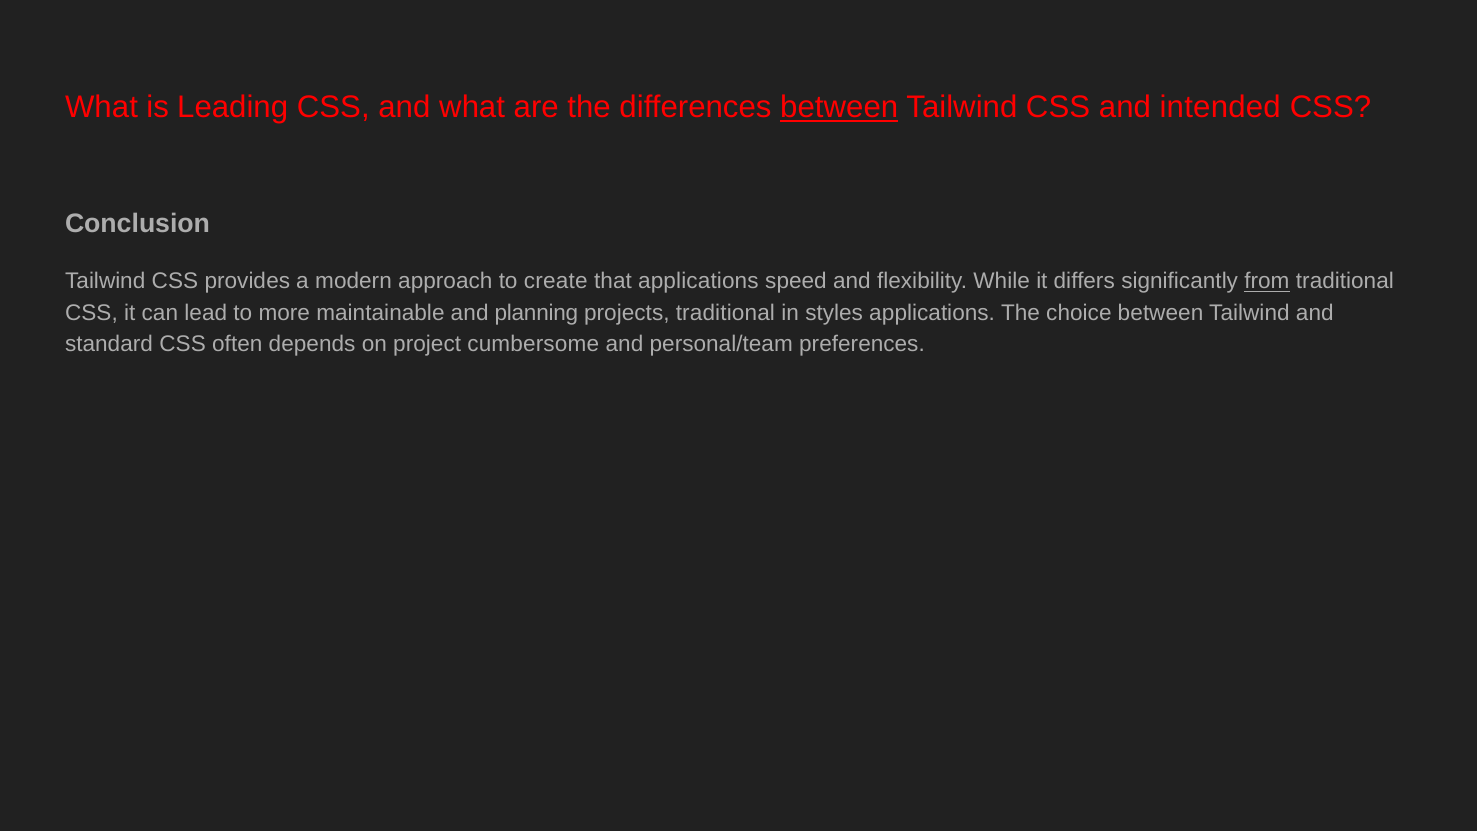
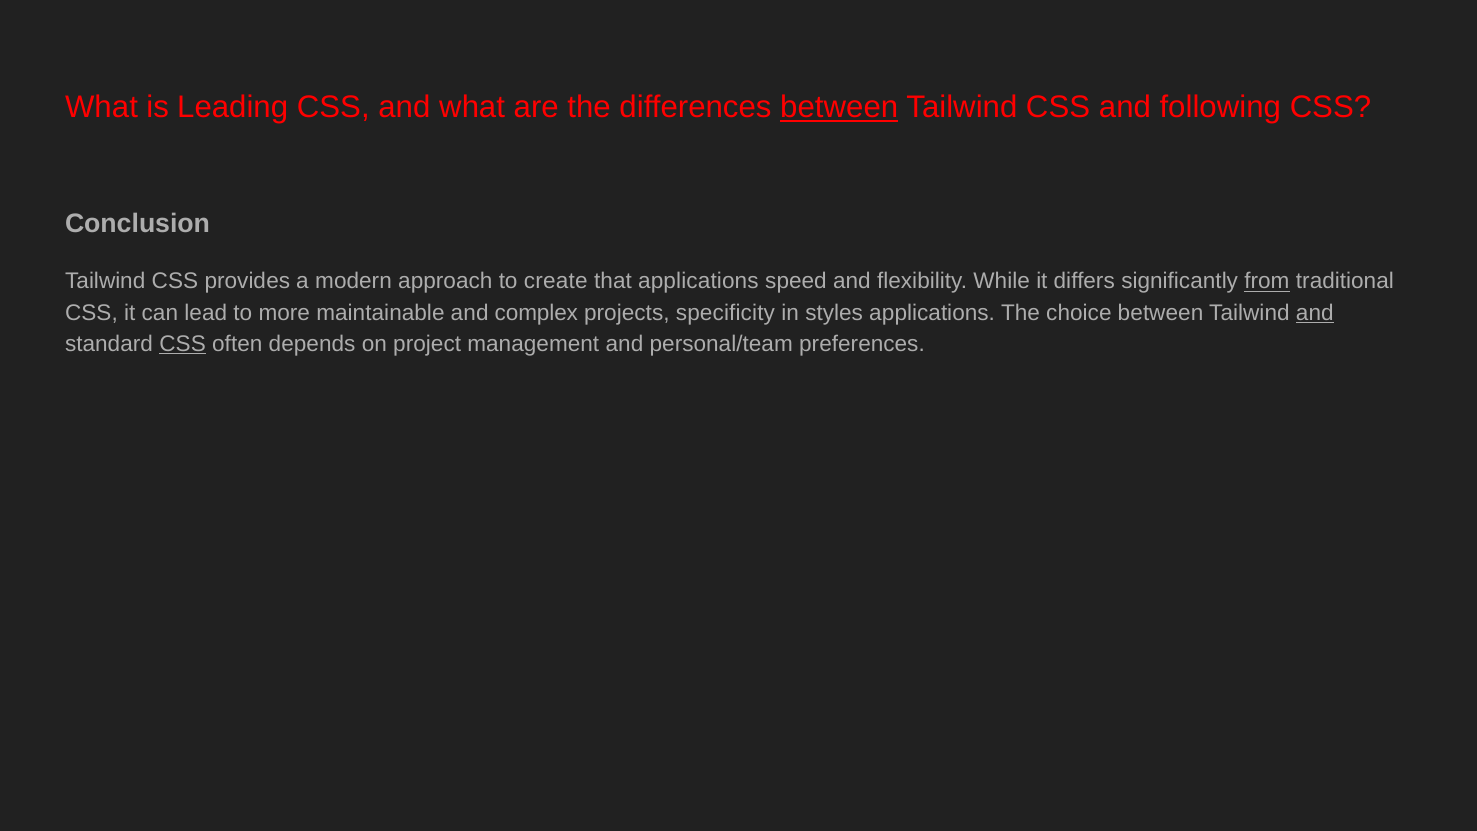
intended: intended -> following (1220, 108)
planning: planning -> complex (536, 313)
projects traditional: traditional -> specificity (725, 313)
and underline: none -> present (1315, 313)
CSS underline: none -> present (183, 344)
cumbersome: cumbersome -> management (533, 344)
